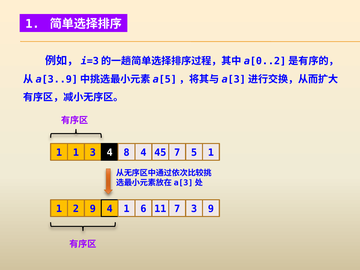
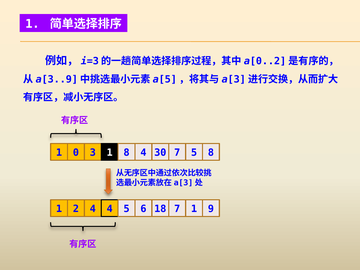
1 1: 1 -> 0 (76, 153)
3 4: 4 -> 1 (110, 153)
45: 45 -> 30 (160, 153)
5 1: 1 -> 8 (211, 153)
2 9: 9 -> 4 (93, 209)
4 1: 1 -> 5 (127, 209)
11: 11 -> 18 (160, 209)
7 3: 3 -> 1 (194, 209)
